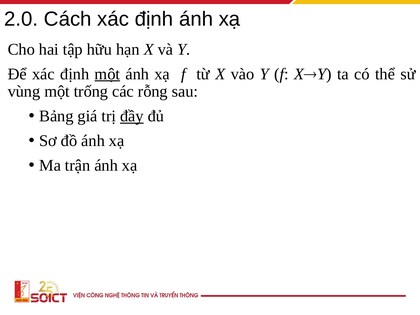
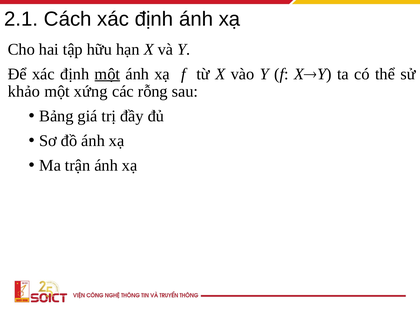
2.0: 2.0 -> 2.1 (21, 19)
vùng: vùng -> khảo (24, 92)
trống: trống -> xứng (91, 92)
đầy underline: present -> none (132, 116)
